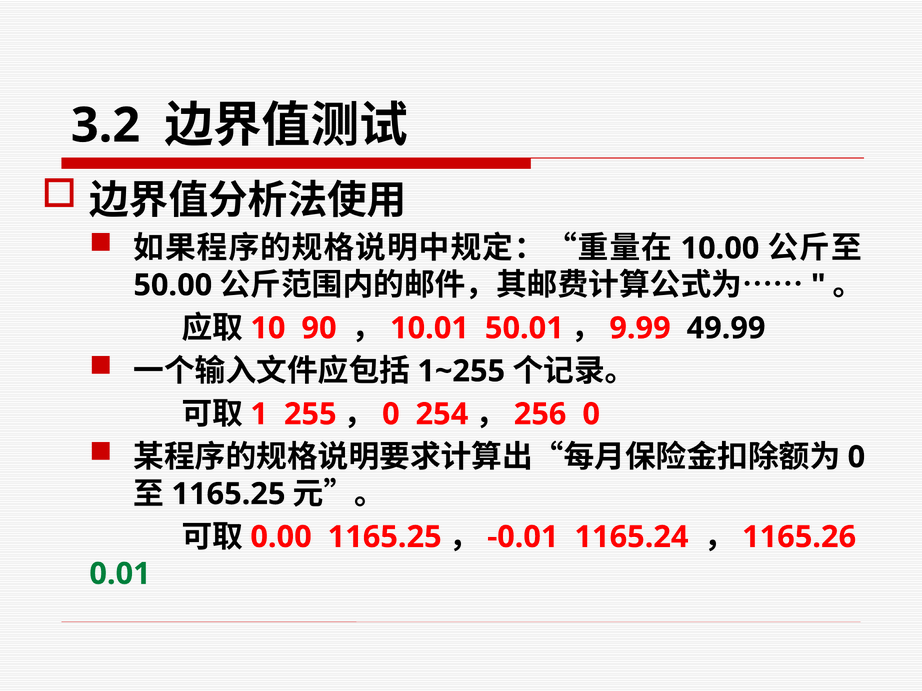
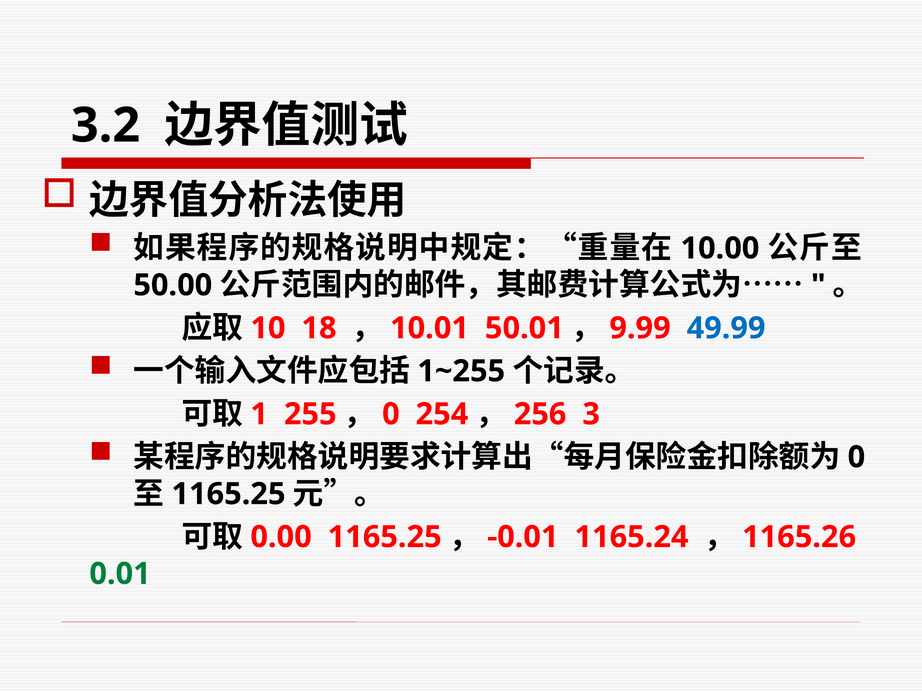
90: 90 -> 18 (319, 328)
49.99 colour: black -> blue (726, 328)
0: 0 -> 3 (591, 414)
